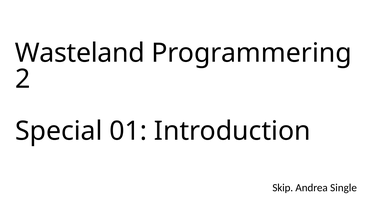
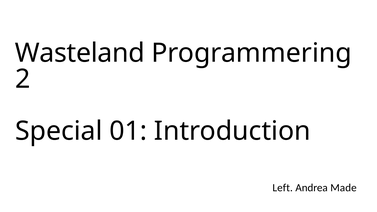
Skip: Skip -> Left (283, 188)
Single: Single -> Made (343, 188)
